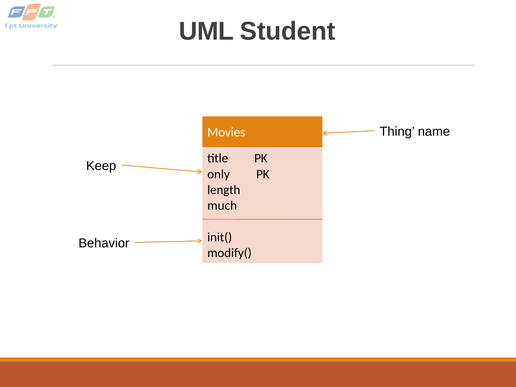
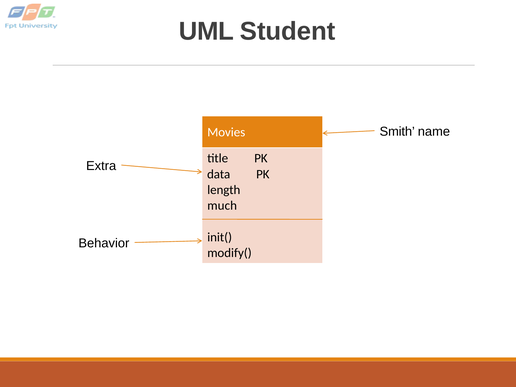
Thing: Thing -> Smith (397, 132)
Keep: Keep -> Extra (101, 166)
only: only -> data (219, 174)
